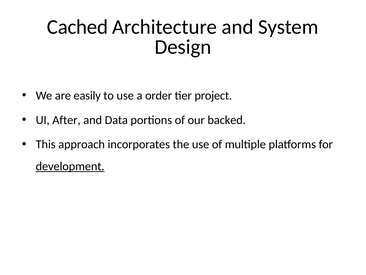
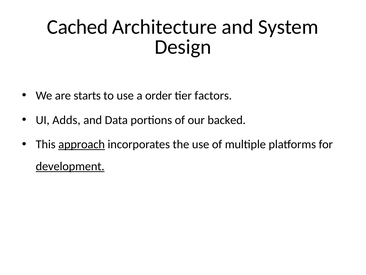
easily: easily -> starts (87, 95)
project: project -> factors (213, 95)
After: After -> Adds (66, 120)
approach underline: none -> present (82, 144)
